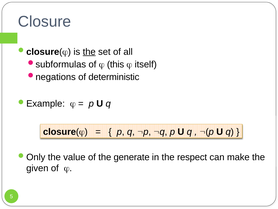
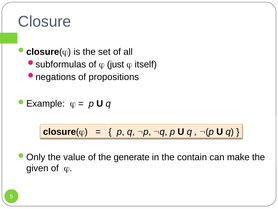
the underline: present -> none (89, 52)
this: this -> just (116, 64)
deterministic: deterministic -> propositions (114, 77)
respect: respect -> contain (192, 157)
